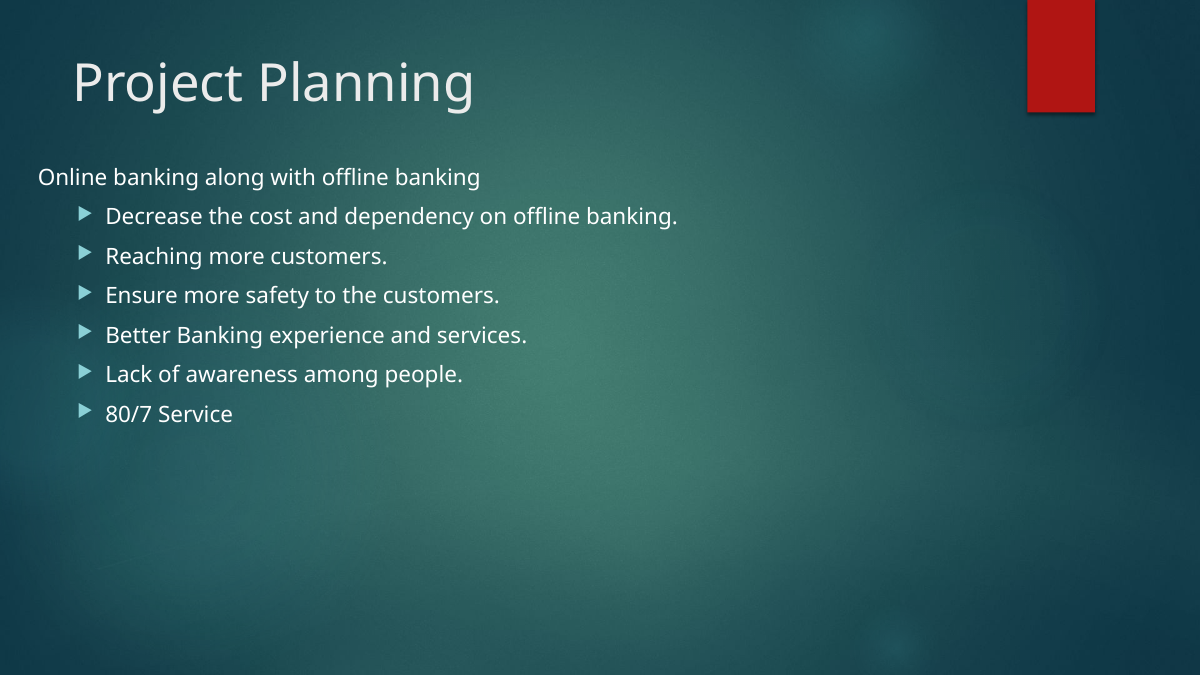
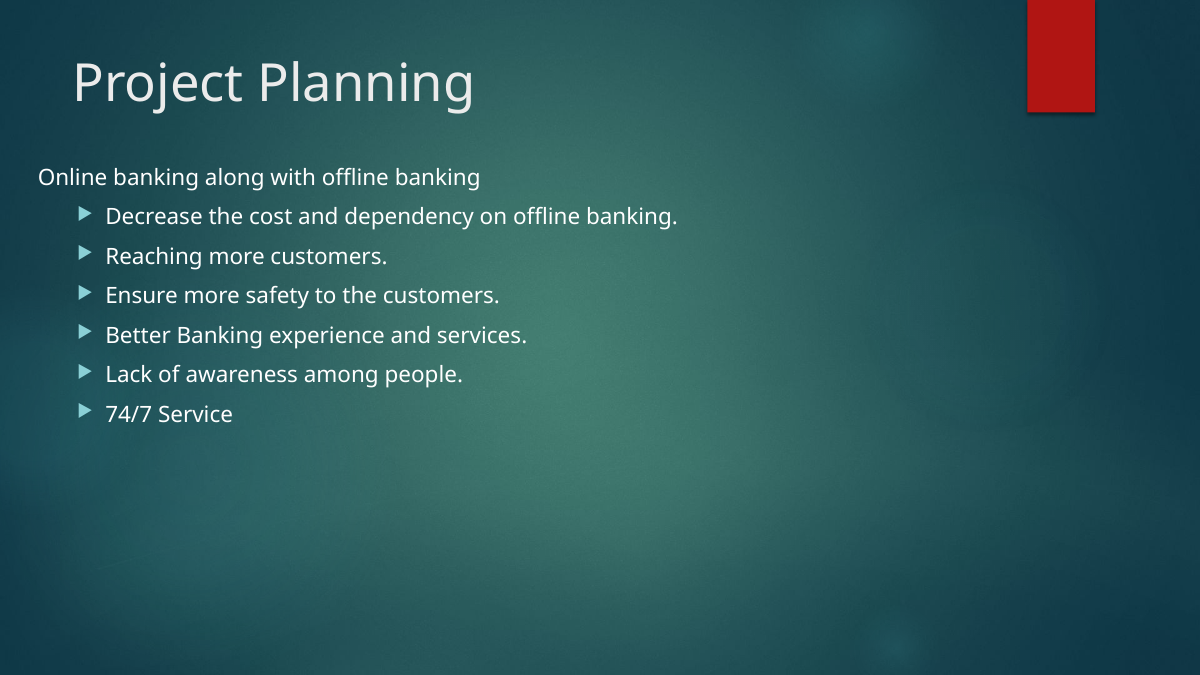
80/7: 80/7 -> 74/7 (129, 415)
